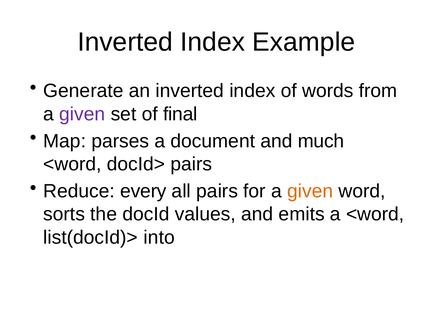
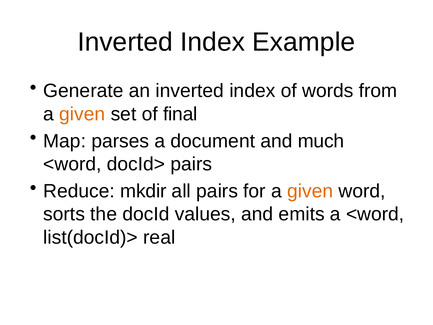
given colour: purple -> orange (82, 114)
every: every -> mkdir (143, 191)
into: into -> real (159, 237)
